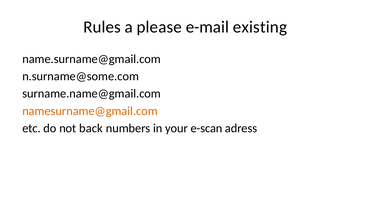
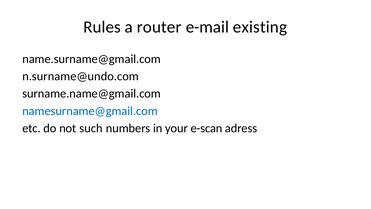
please: please -> router (159, 27)
n.surname@some.com: n.surname@some.com -> n.surname@undo.com (81, 76)
namesurname@gmail.com colour: orange -> blue (90, 111)
back: back -> such (91, 128)
